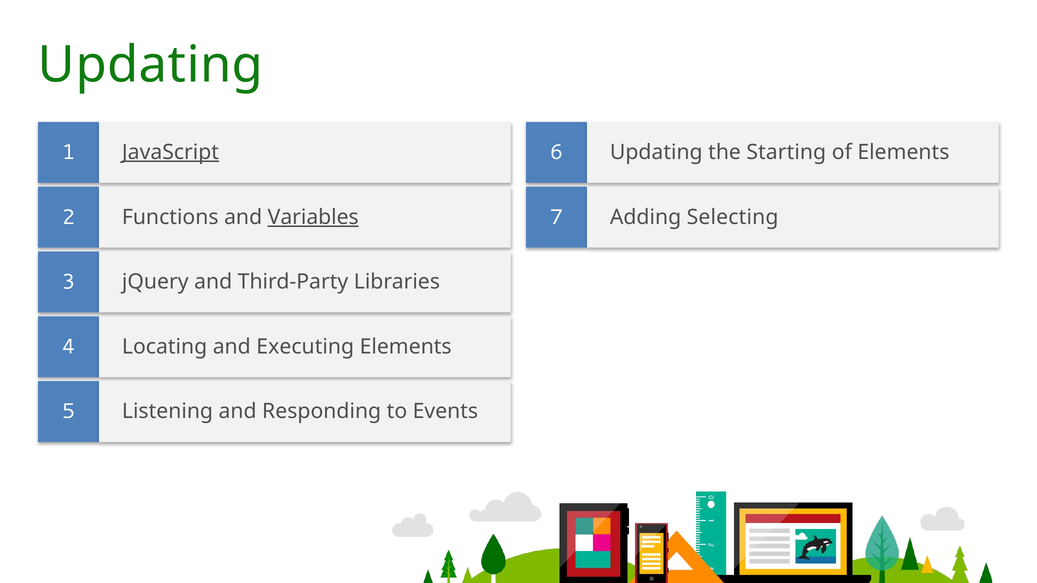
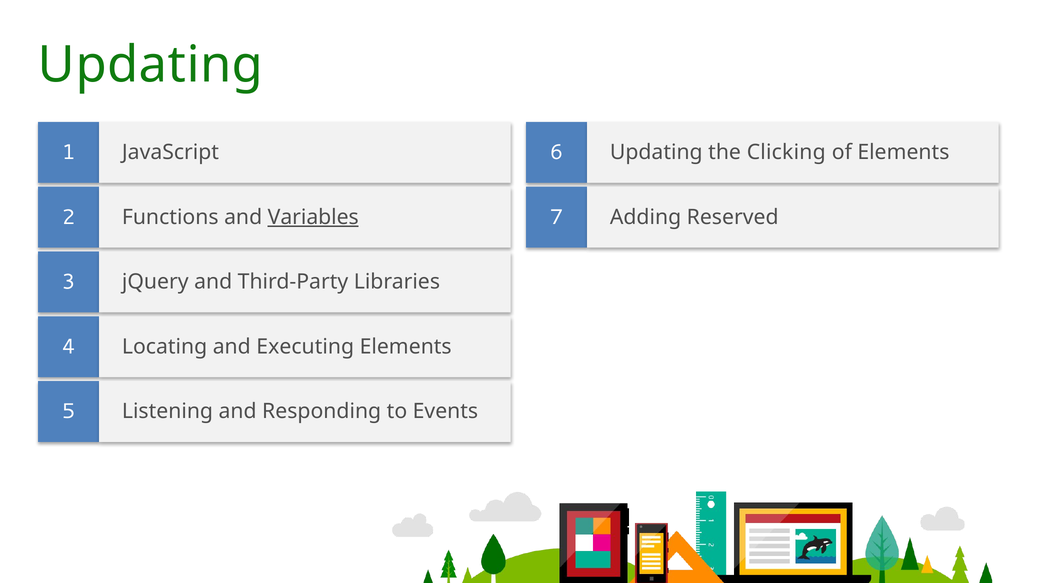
JavaScript underline: present -> none (170, 152)
Starting: Starting -> Clicking (786, 152)
Selecting: Selecting -> Reserved (733, 217)
